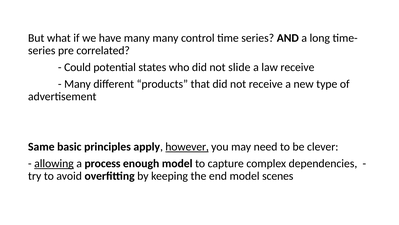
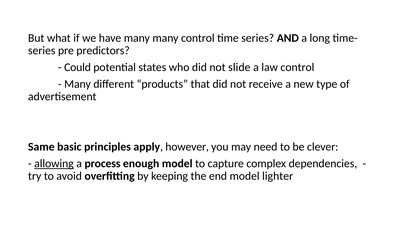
correlated: correlated -> predictors (103, 50)
law receive: receive -> control (297, 67)
however underline: present -> none (187, 146)
scenes: scenes -> lighter (278, 176)
